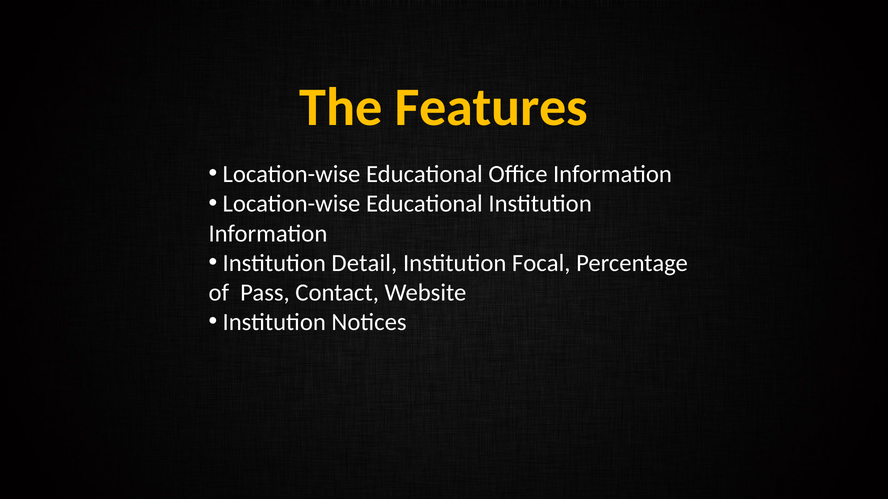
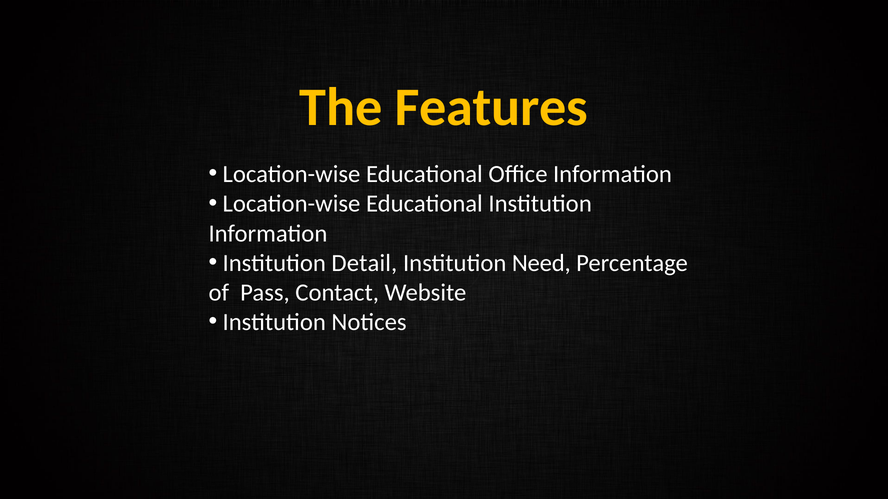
Focal: Focal -> Need (541, 263)
